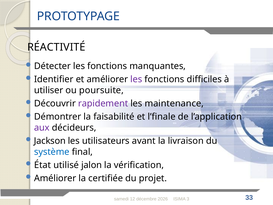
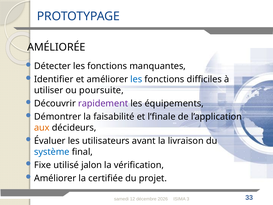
RÉACTIVITÉ: RÉACTIVITÉ -> AMÉLIORÉE (56, 47)
les colour: purple -> blue (136, 79)
maintenance: maintenance -> équipements (174, 103)
aux colour: purple -> orange (42, 128)
Jackson: Jackson -> Évaluer (50, 141)
État: État -> Fixe (43, 165)
